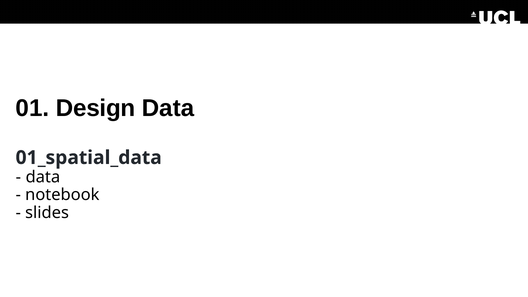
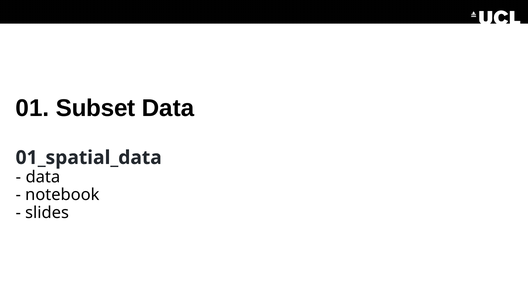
Design: Design -> Subset (96, 108)
